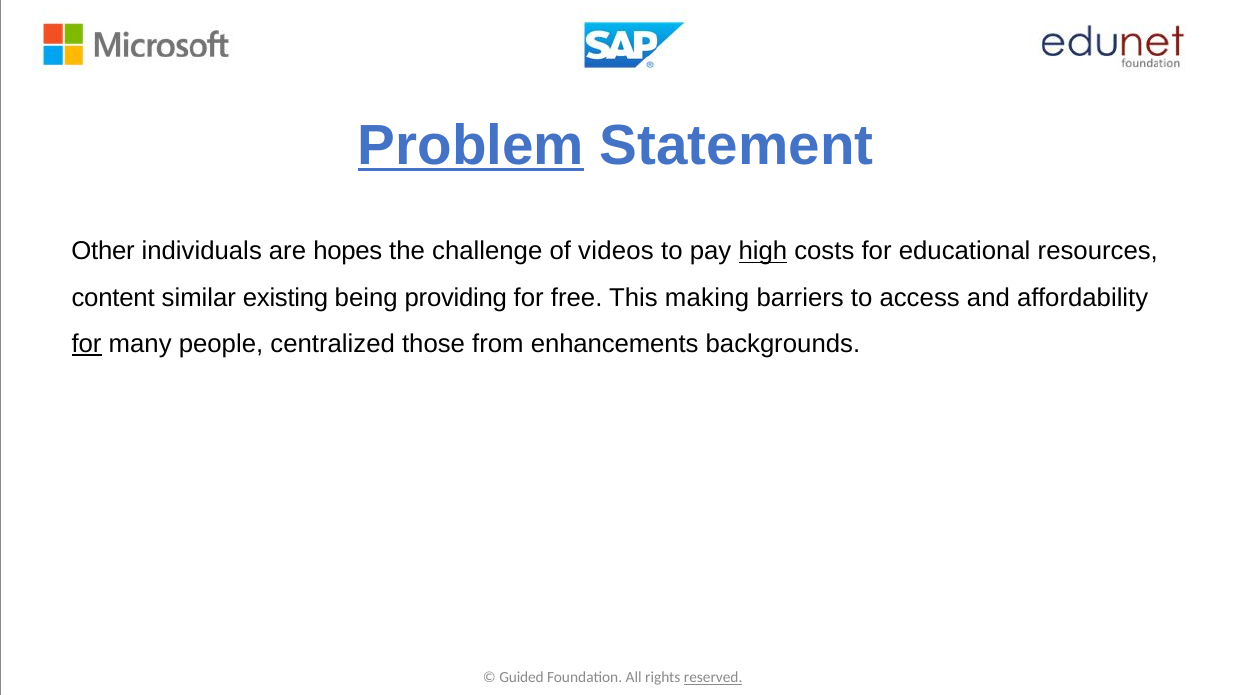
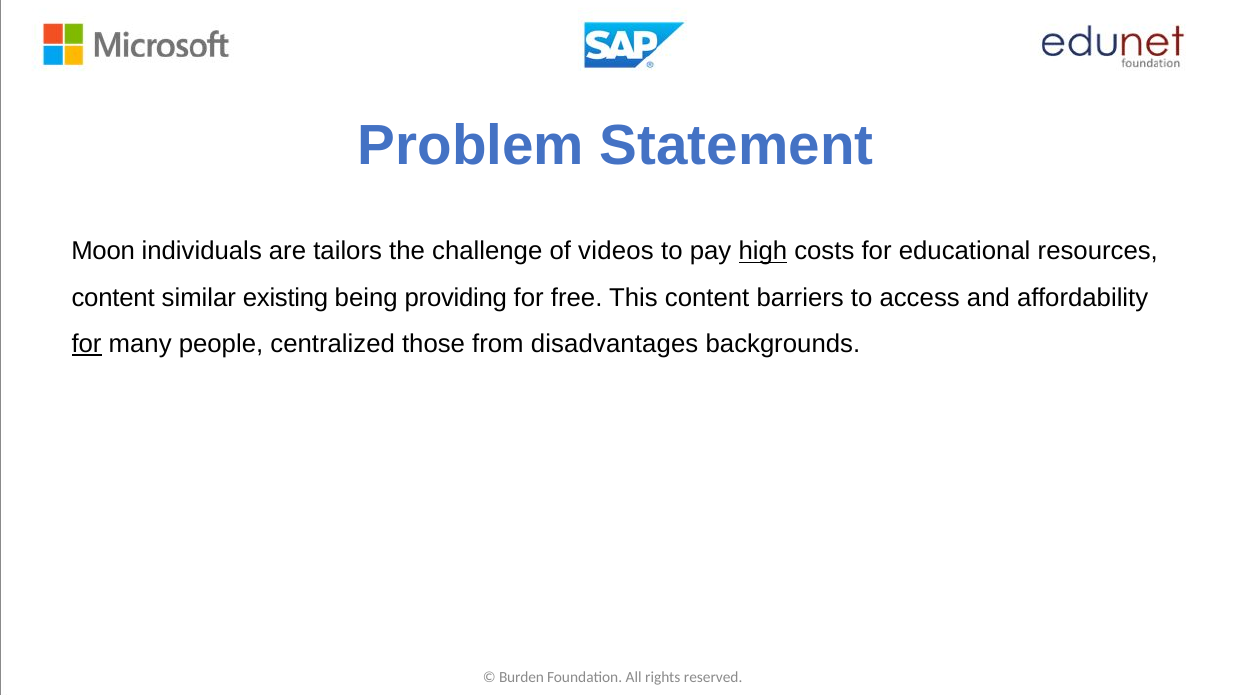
Problem underline: present -> none (471, 145)
Other: Other -> Moon (103, 251)
hopes: hopes -> tailors (348, 251)
This making: making -> content (707, 298)
enhancements: enhancements -> disadvantages (615, 344)
Guided: Guided -> Burden (521, 677)
reserved underline: present -> none (713, 677)
